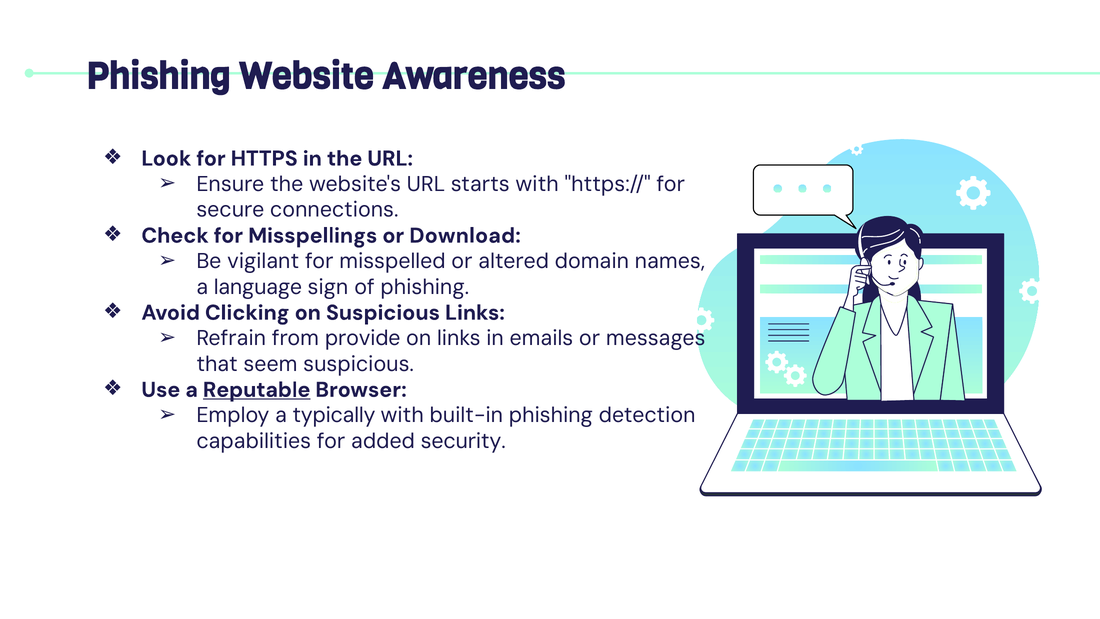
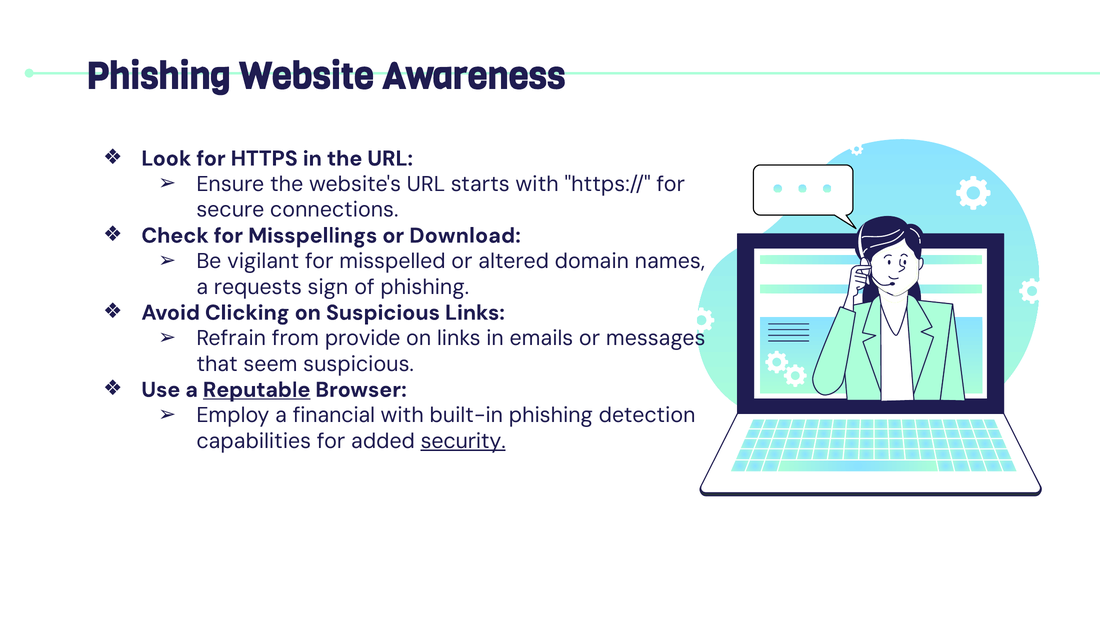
language: language -> requests (258, 287)
typically: typically -> financial (334, 415)
security underline: none -> present (463, 441)
